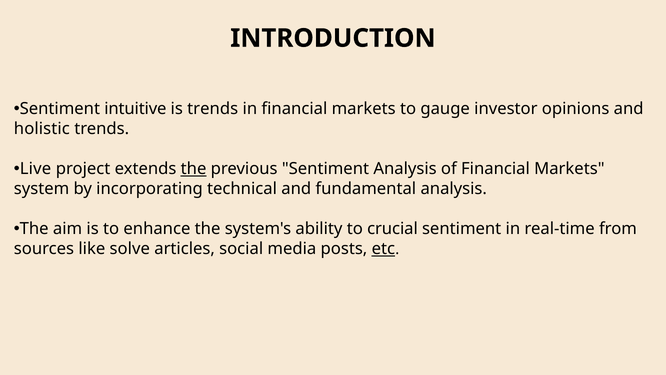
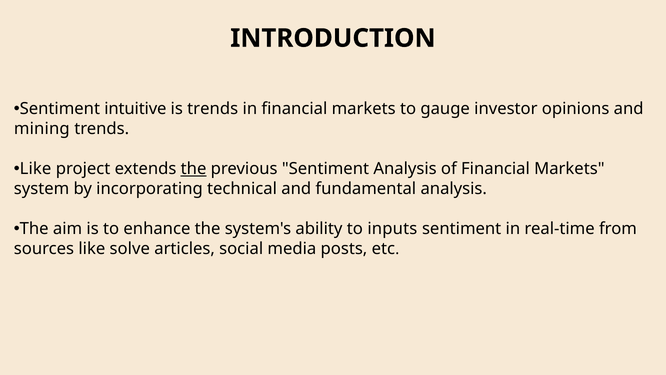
holistic: holistic -> mining (42, 129)
Live: Live -> Like (36, 169)
crucial: crucial -> inputs (392, 229)
etc underline: present -> none (383, 249)
